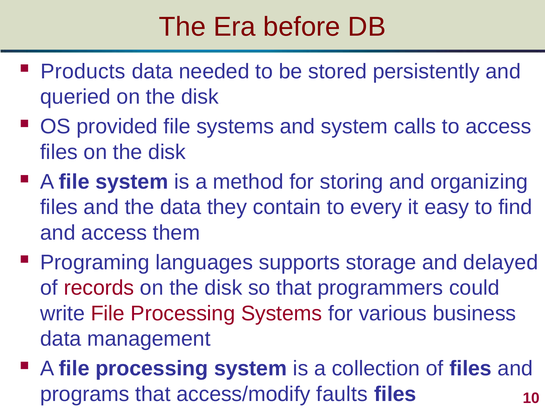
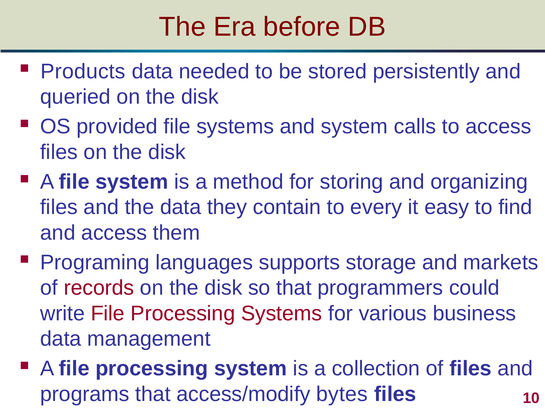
delayed: delayed -> markets (501, 262)
faults: faults -> bytes (342, 394)
